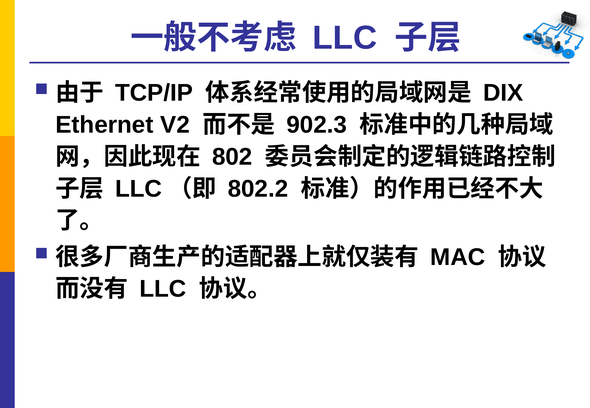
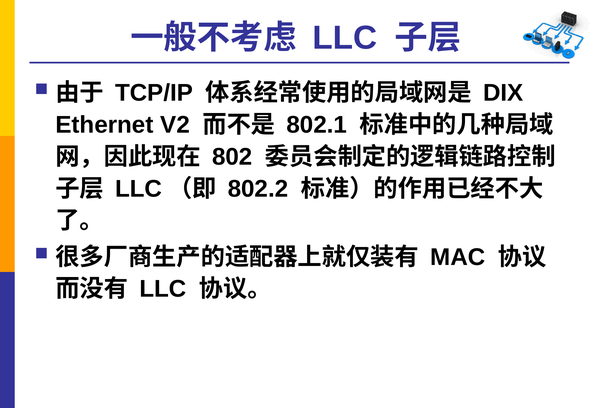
902.3: 902.3 -> 802.1 (317, 125)
